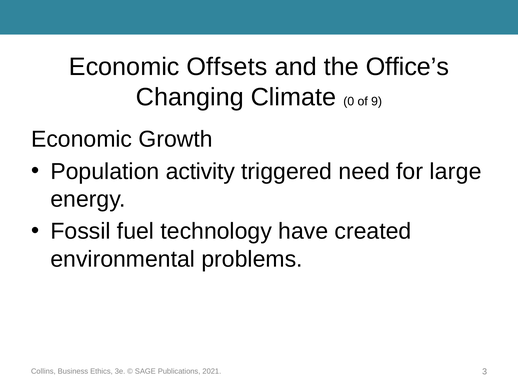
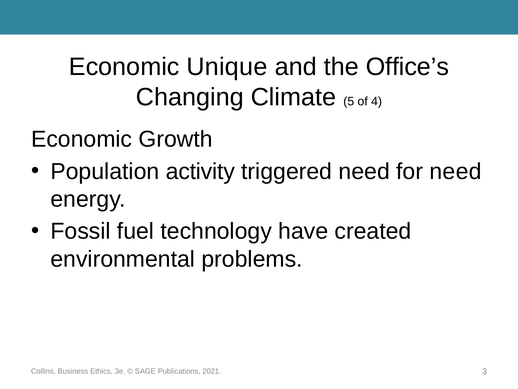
Offsets: Offsets -> Unique (227, 67)
0: 0 -> 5 (349, 101)
9: 9 -> 4 (377, 101)
for large: large -> need (456, 171)
